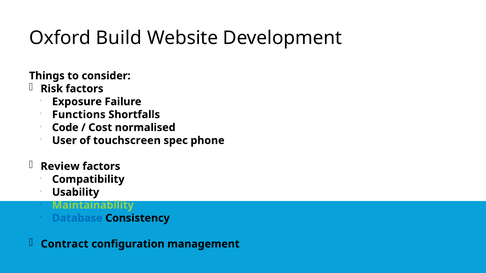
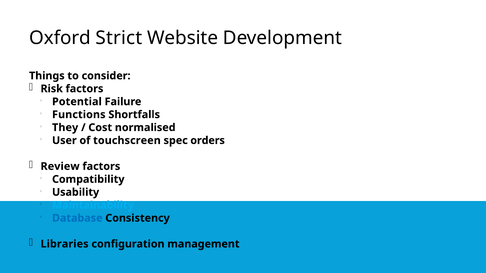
Build: Build -> Strict (119, 38)
Exposure: Exposure -> Potential (77, 102)
Code: Code -> They (65, 128)
phone: phone -> orders (208, 141)
Maintainability colour: light green -> light blue (93, 205)
Contract: Contract -> Libraries (65, 244)
